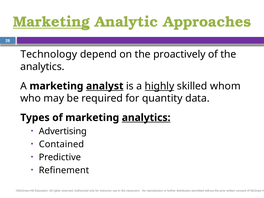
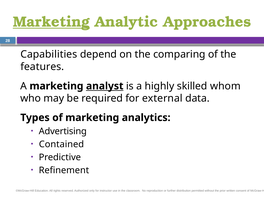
Technology: Technology -> Capabilities (49, 54)
proactively: proactively -> comparing (179, 54)
analytics: analytics -> features (42, 67)
highly underline: present -> none (160, 86)
quantity: quantity -> external (162, 98)
analytics underline: present -> none (146, 118)
